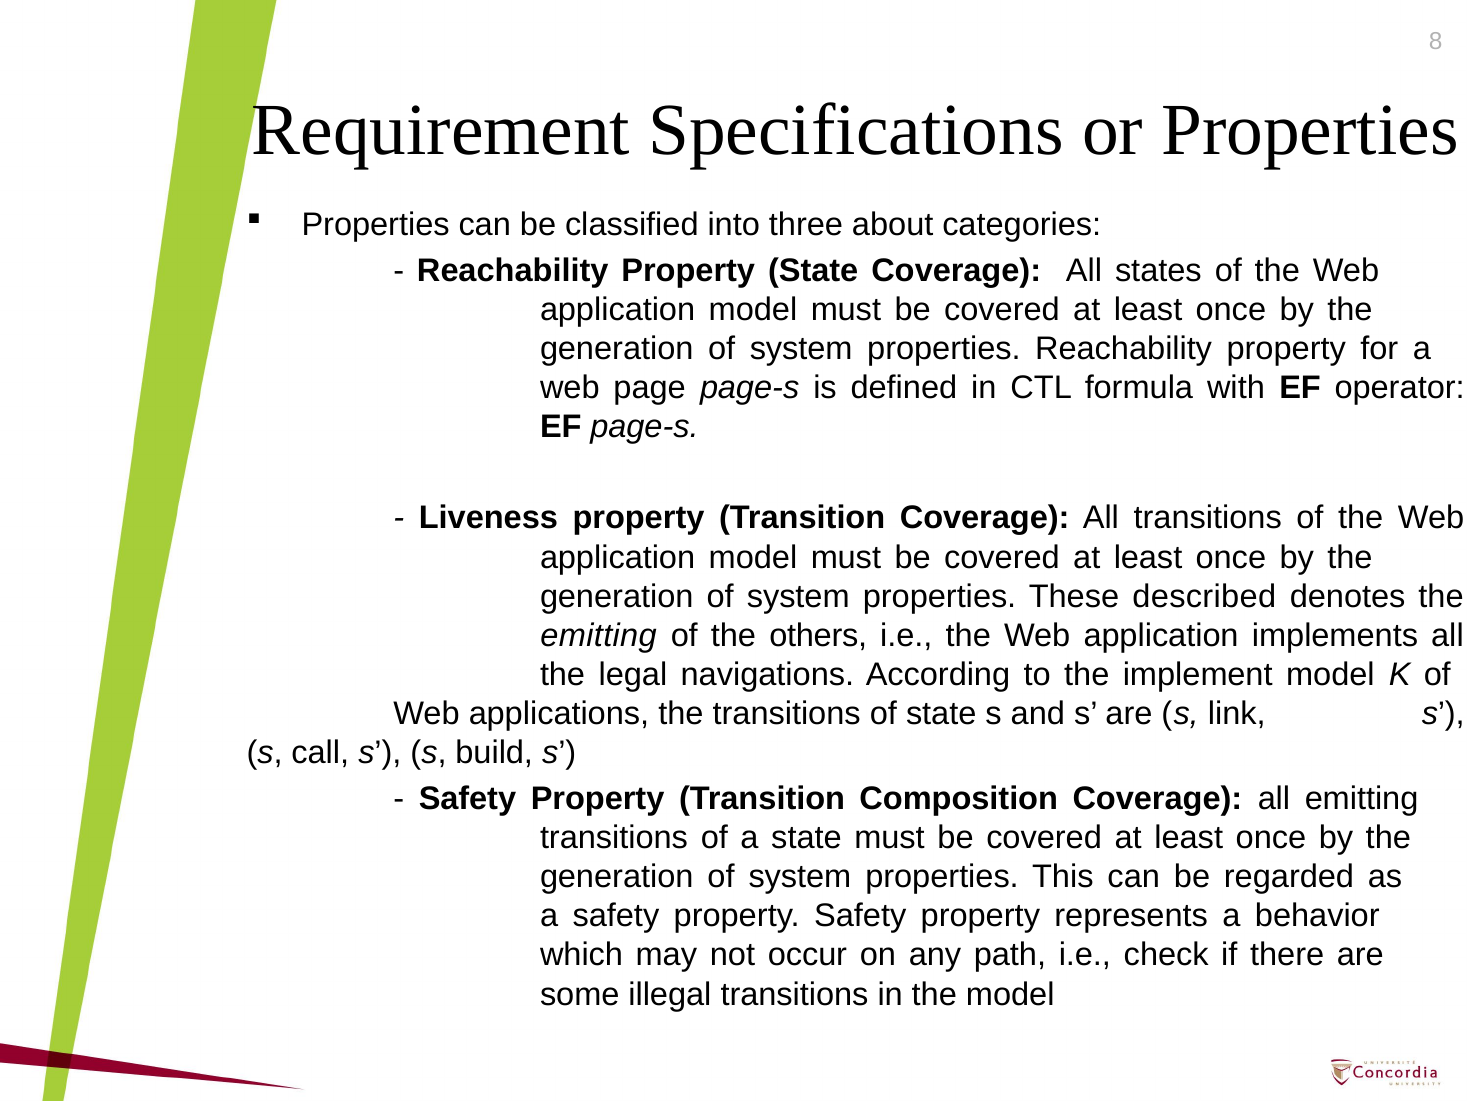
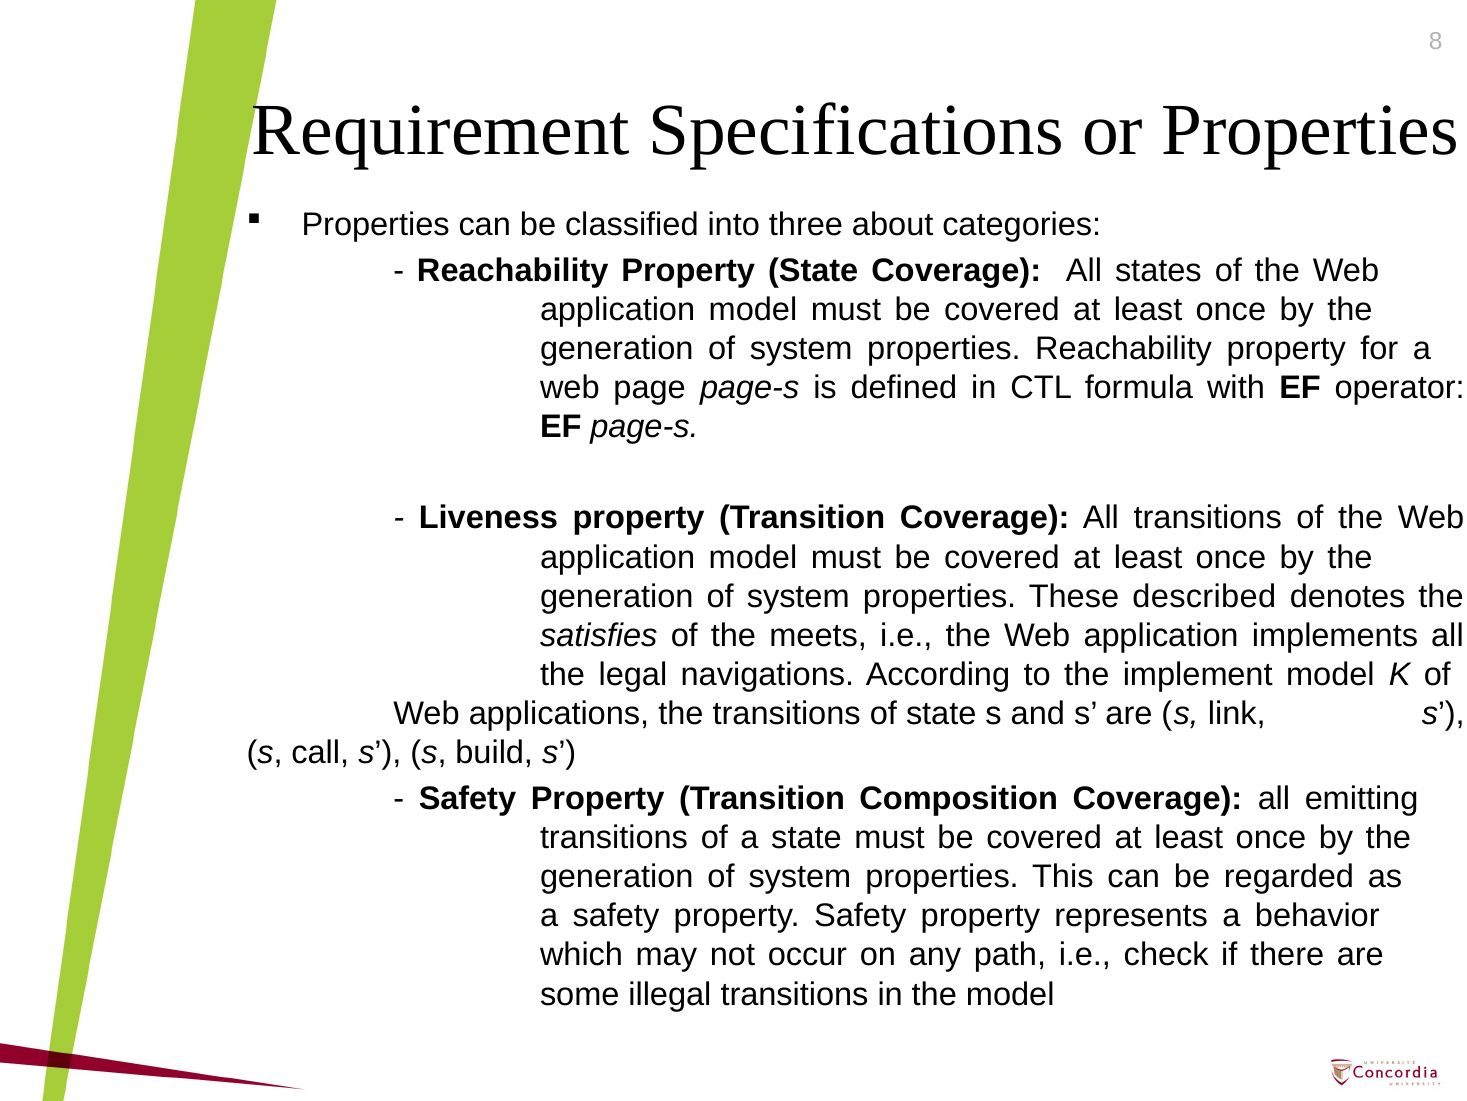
emitting: emitting -> satisfies (599, 635)
others: others -> meets (818, 635)
